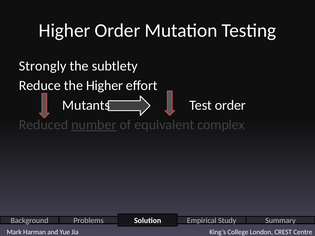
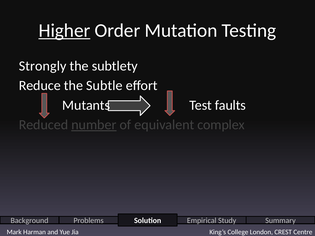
Higher underline: none -> present (64, 30)
the Higher: Higher -> Subtle (104, 86)
Test order: order -> faults (230, 105)
